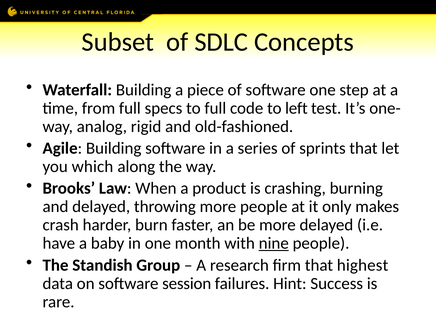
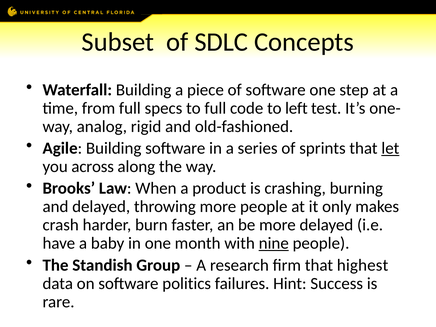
let underline: none -> present (390, 148)
which: which -> across (93, 167)
session: session -> politics (187, 283)
